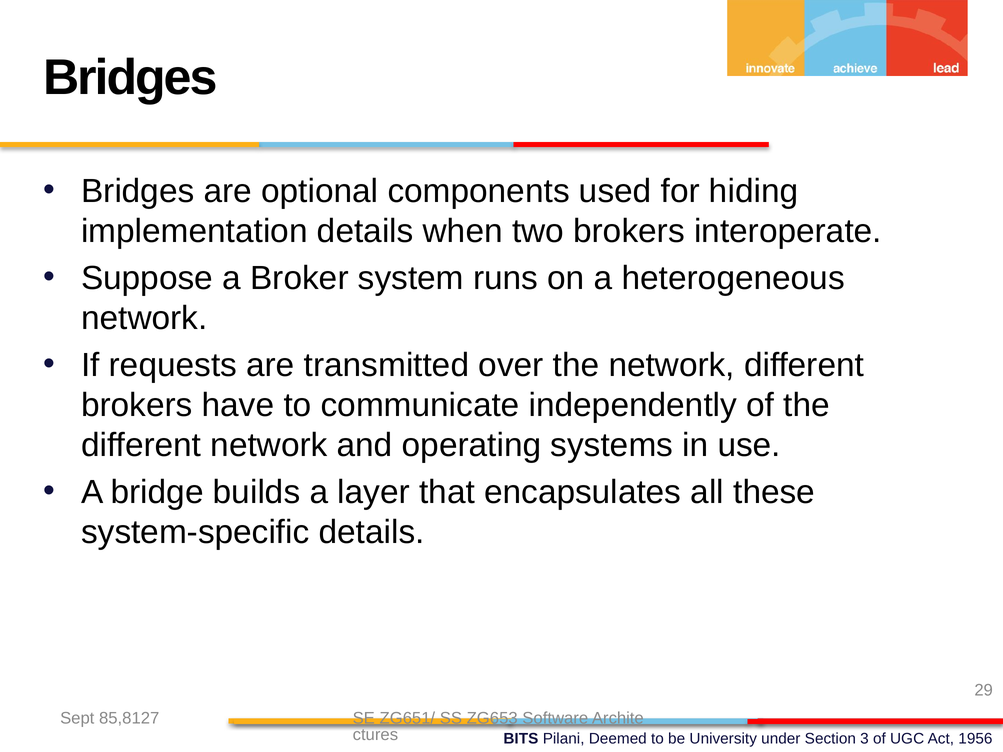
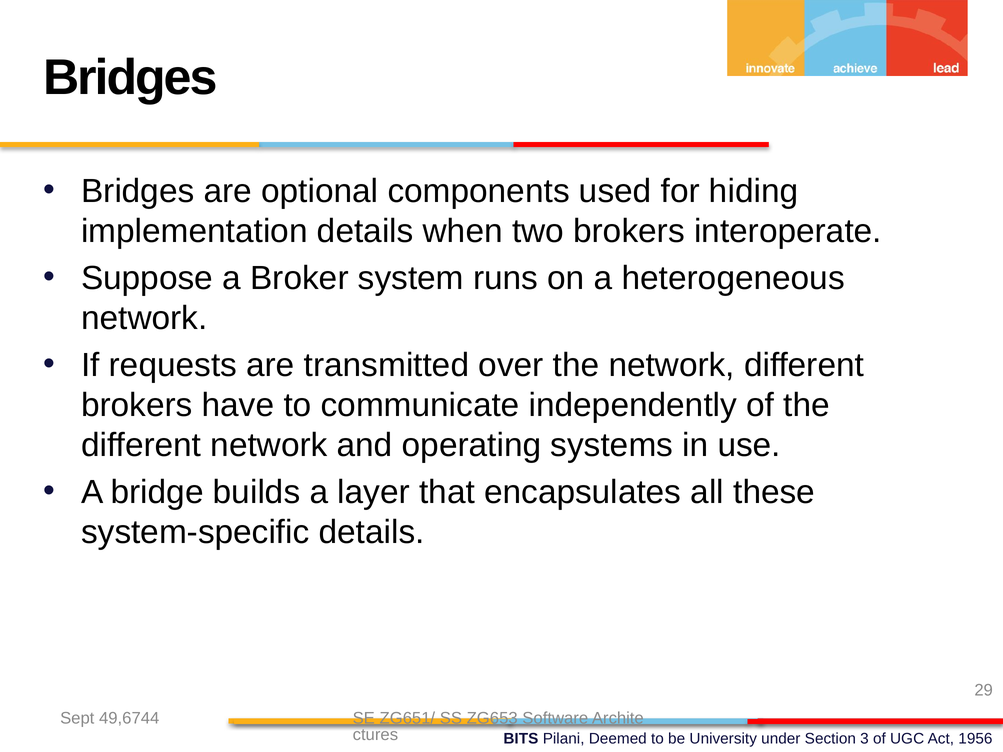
85,8127: 85,8127 -> 49,6744 (129, 718)
